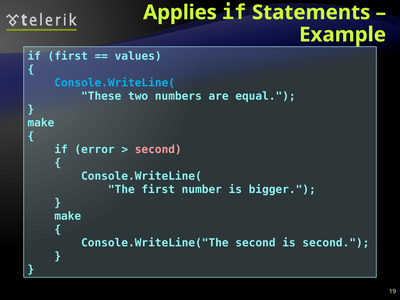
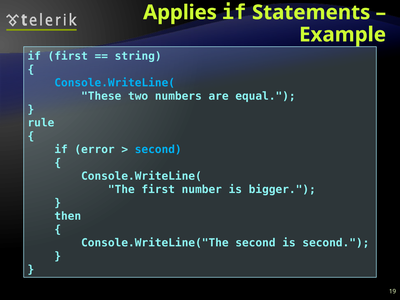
values: values -> string (138, 56)
make: make -> rule (41, 123)
second colour: pink -> light blue (158, 149)
make: make -> then (68, 216)
